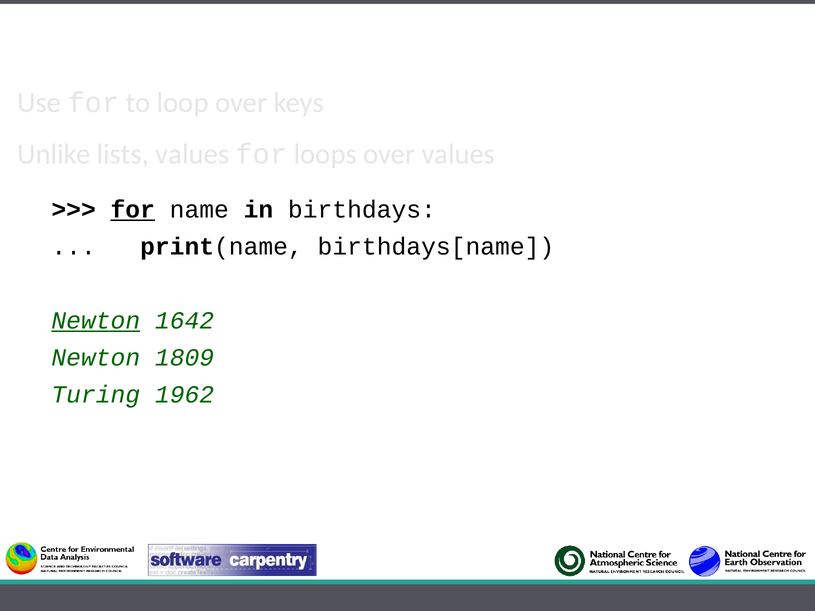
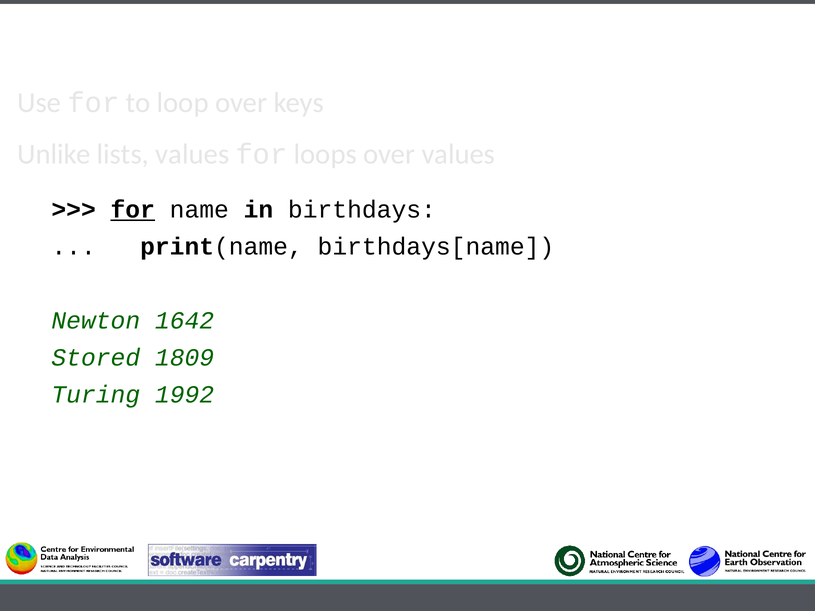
Newton underline: present -> none (96, 321)
Newton: Newton -> Stored (96, 358)
1962: 1962 -> 1992 (185, 395)
